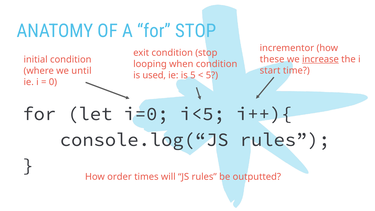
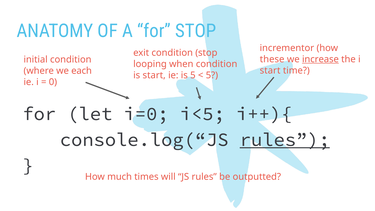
until: until -> each (82, 71)
is used: used -> start (154, 75)
rules underline: none -> present (285, 140)
order: order -> much (120, 177)
